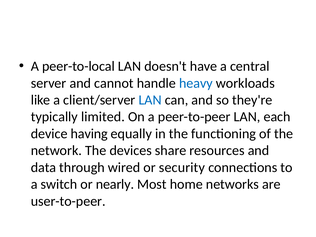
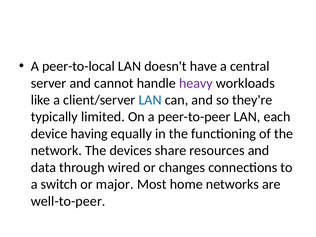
heavy colour: blue -> purple (196, 83)
security: security -> changes (182, 167)
nearly: nearly -> major (115, 184)
user-to-peer: user-to-peer -> well-to-peer (68, 201)
